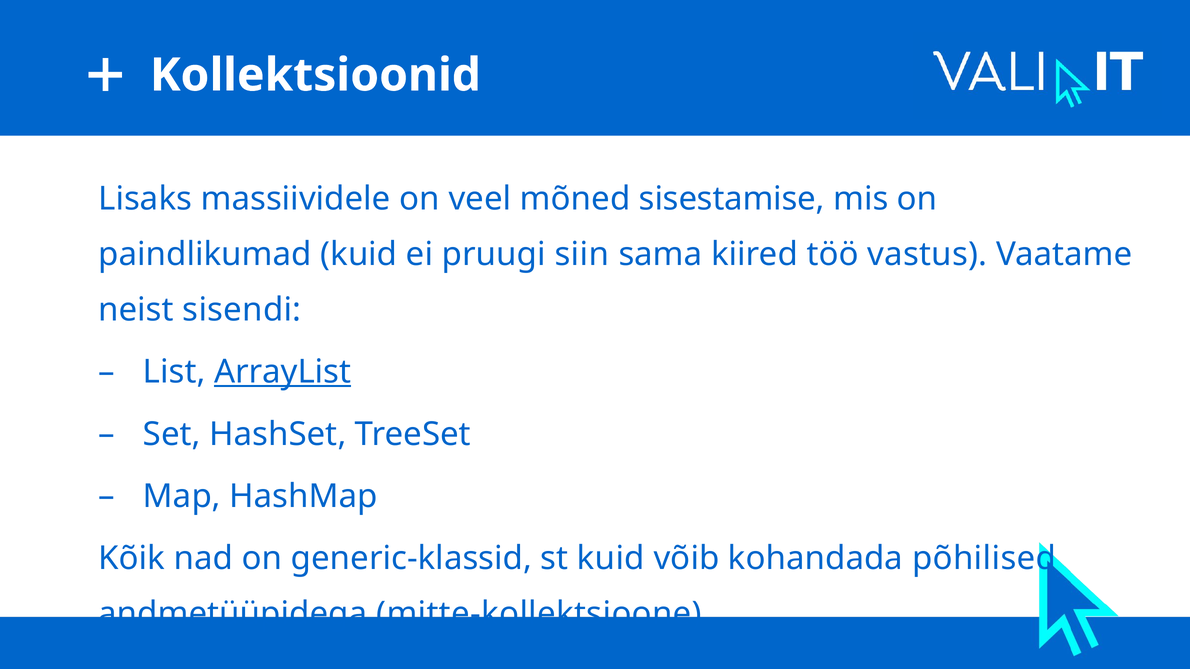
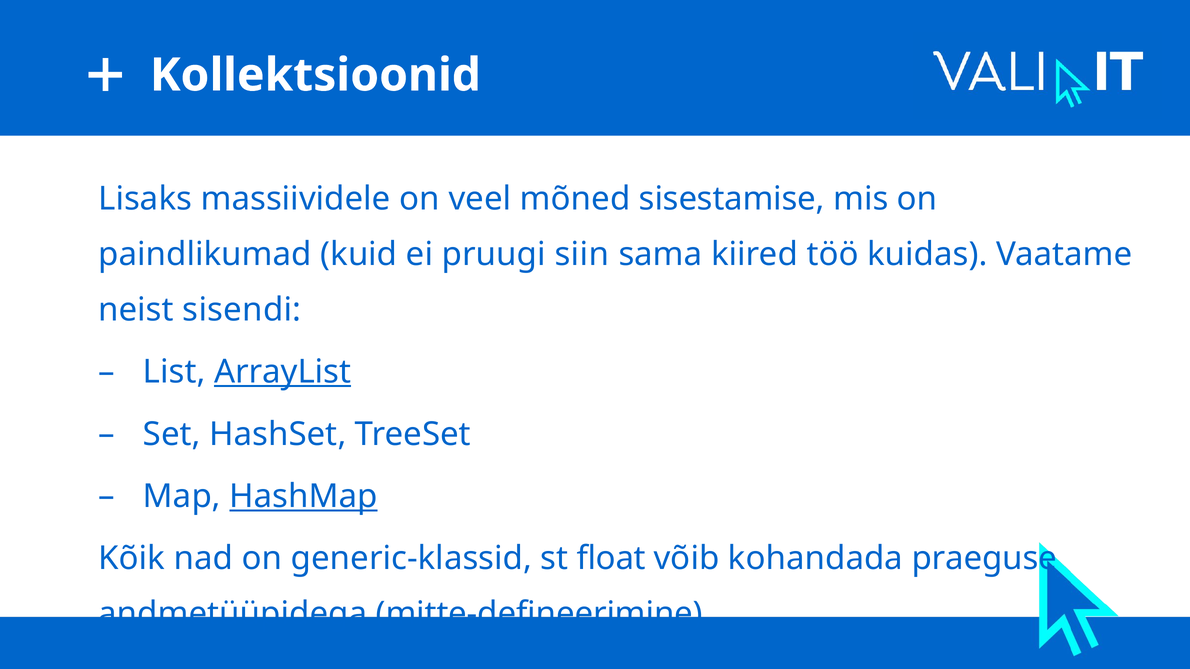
vastus: vastus -> kuidas (927, 255)
HashMap underline: none -> present (304, 496)
st kuid: kuid -> float (611, 559)
põhilised: põhilised -> praeguse (984, 559)
mitte-kollektsioone: mitte-kollektsioone -> mitte-defineerimine (539, 614)
